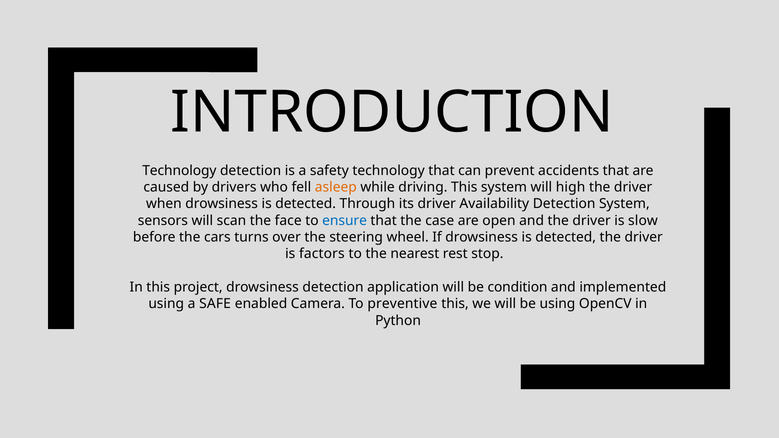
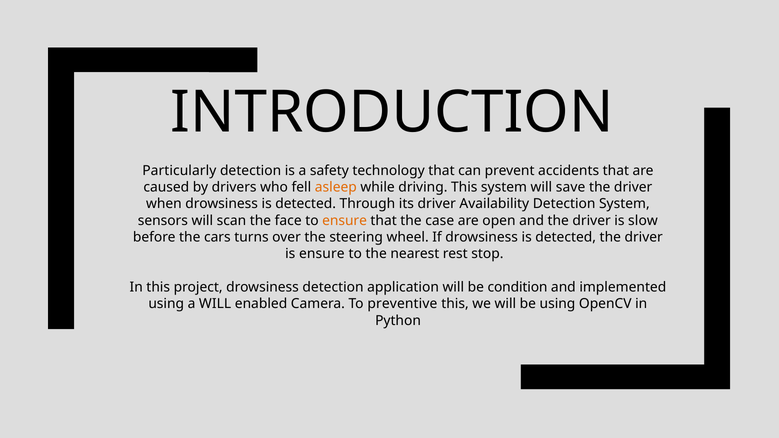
Technology: Technology -> Particularly (179, 171)
high: high -> save (571, 187)
ensure colour: blue -> orange (345, 221)
is factors: factors -> ensure (322, 254)
a SAFE: SAFE -> WILL (215, 304)
